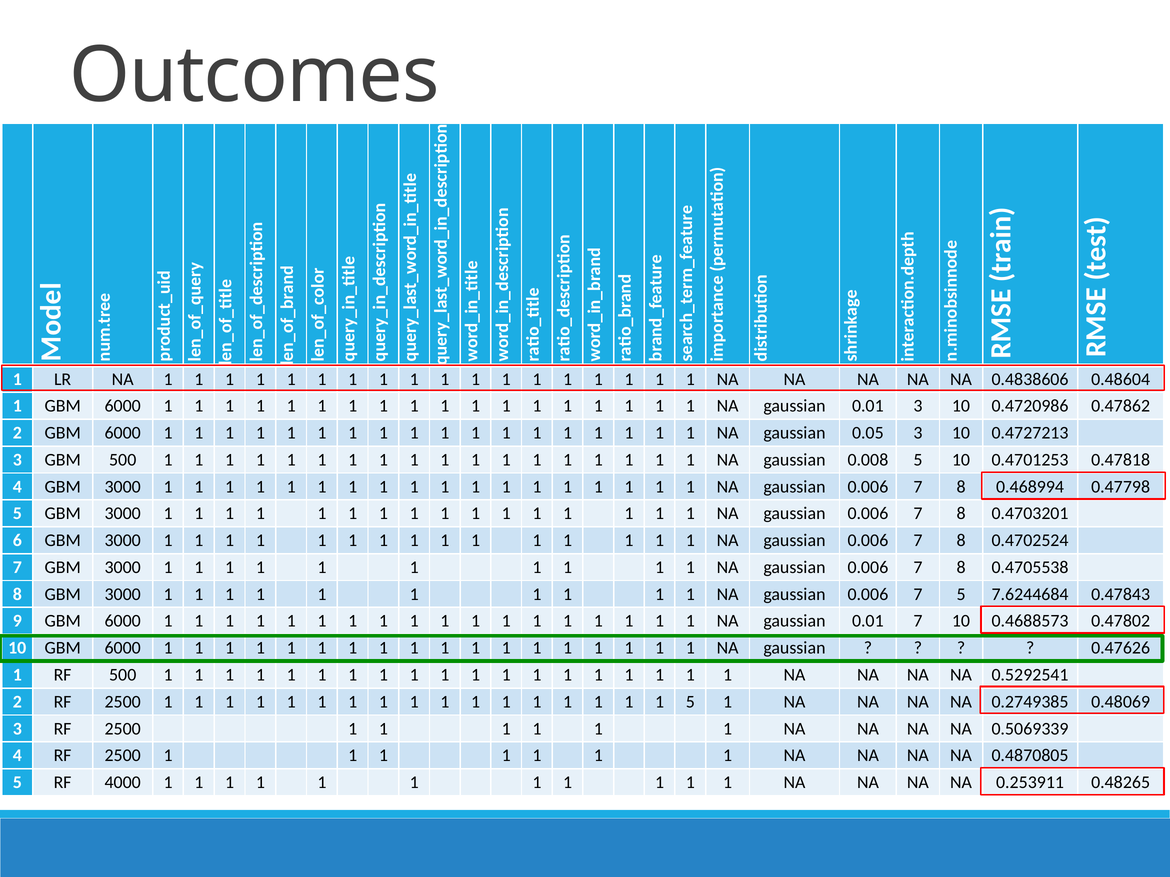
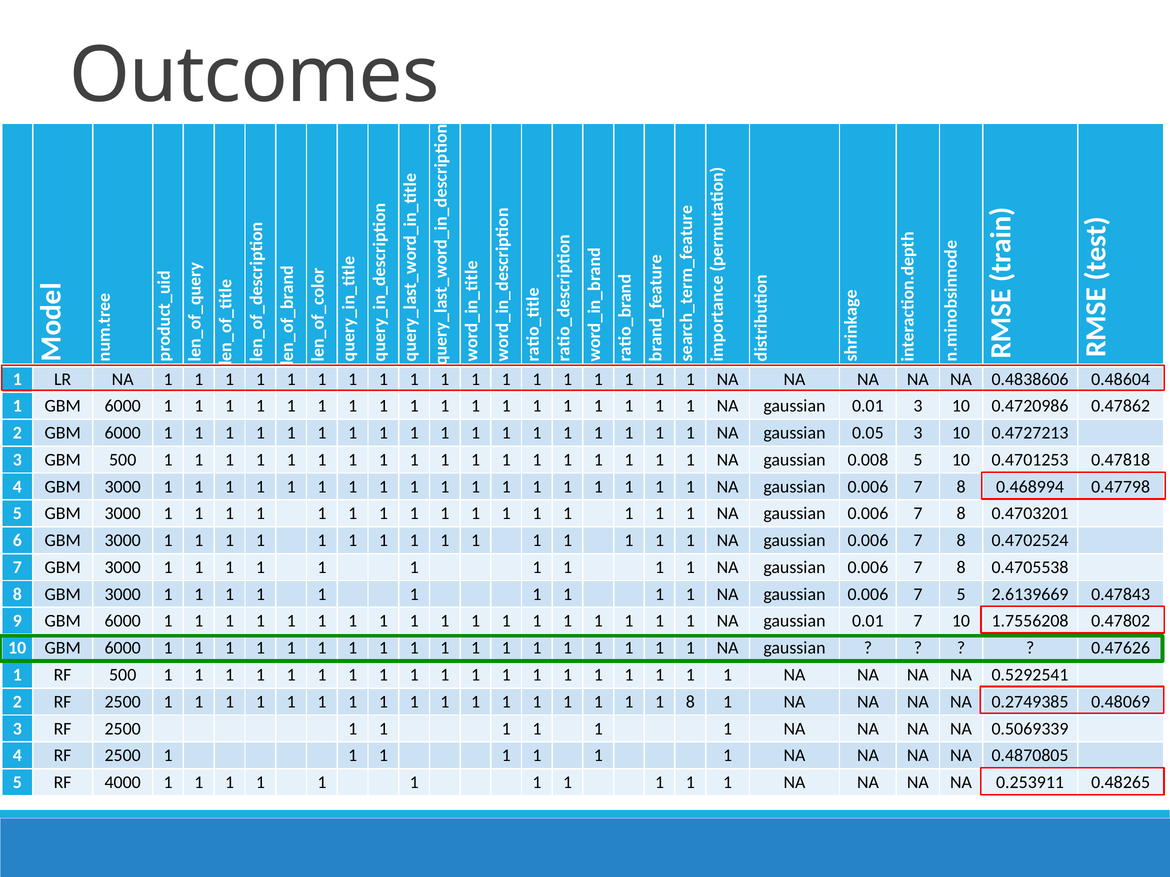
7.6244684: 7.6244684 -> 2.6139669 (1030, 595)
0.4688573: 0.4688573 -> 1.7556208 (1030, 621)
1 5: 5 -> 8 (690, 702)
